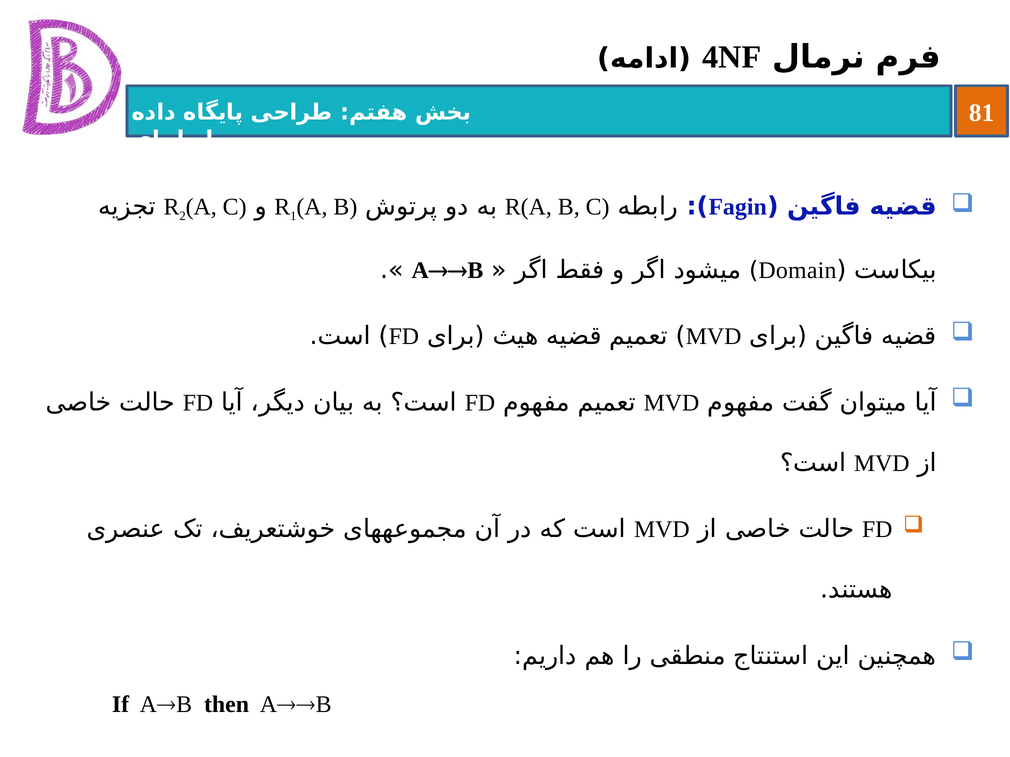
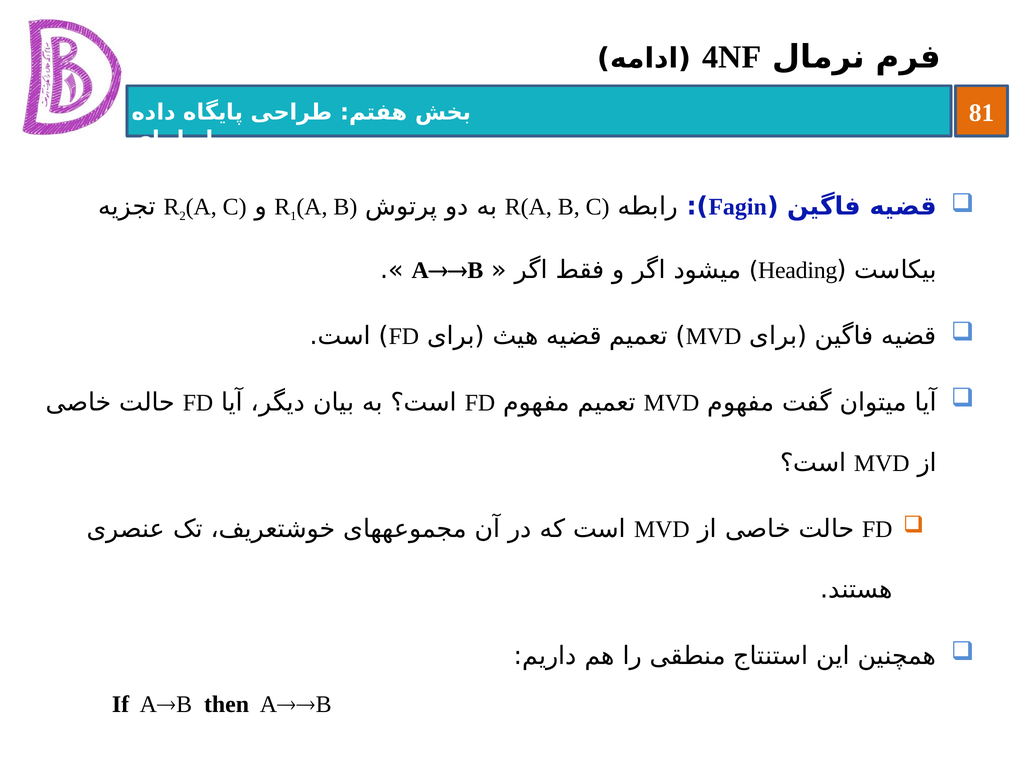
Domain: Domain -> Heading (798, 271)
